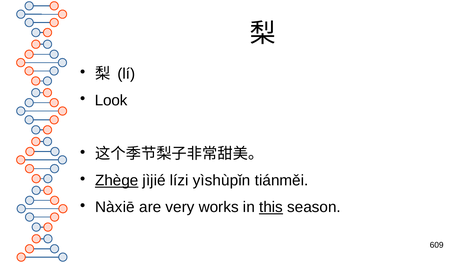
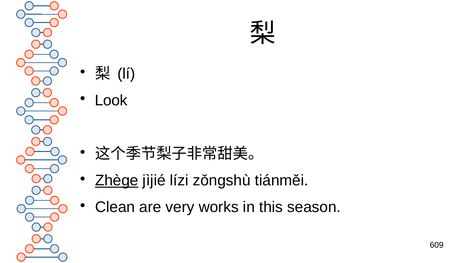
yìshùpǐn: yìshùpǐn -> zǒngshù (222, 180)
Nàxiē: Nàxiē -> Clean (115, 207)
this underline: present -> none (271, 207)
